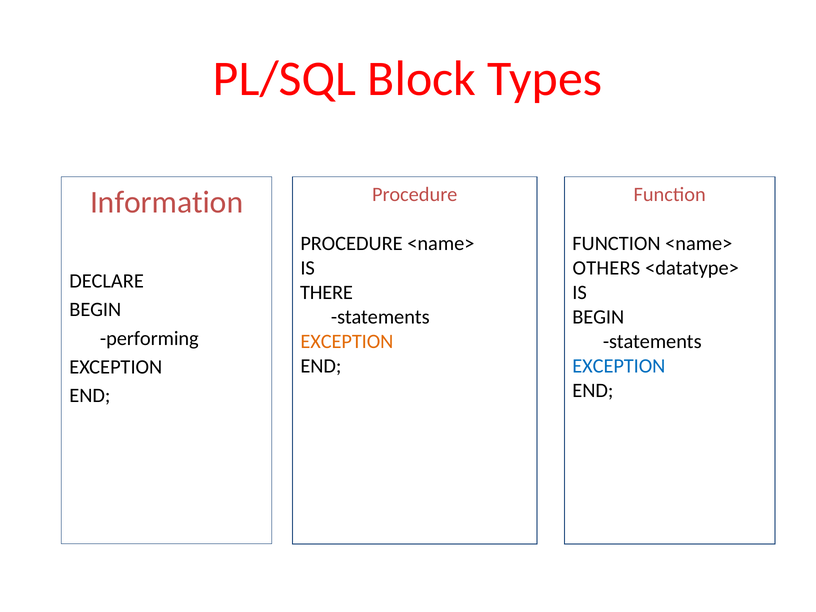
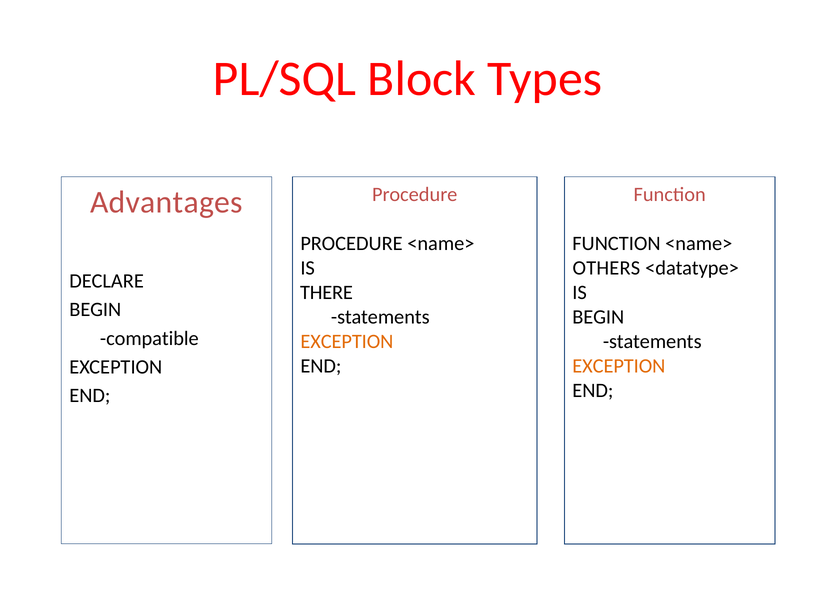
Information: Information -> Advantages (166, 202)
performing: performing -> compatible (149, 338)
EXCEPTION colour: blue -> orange (619, 366)
